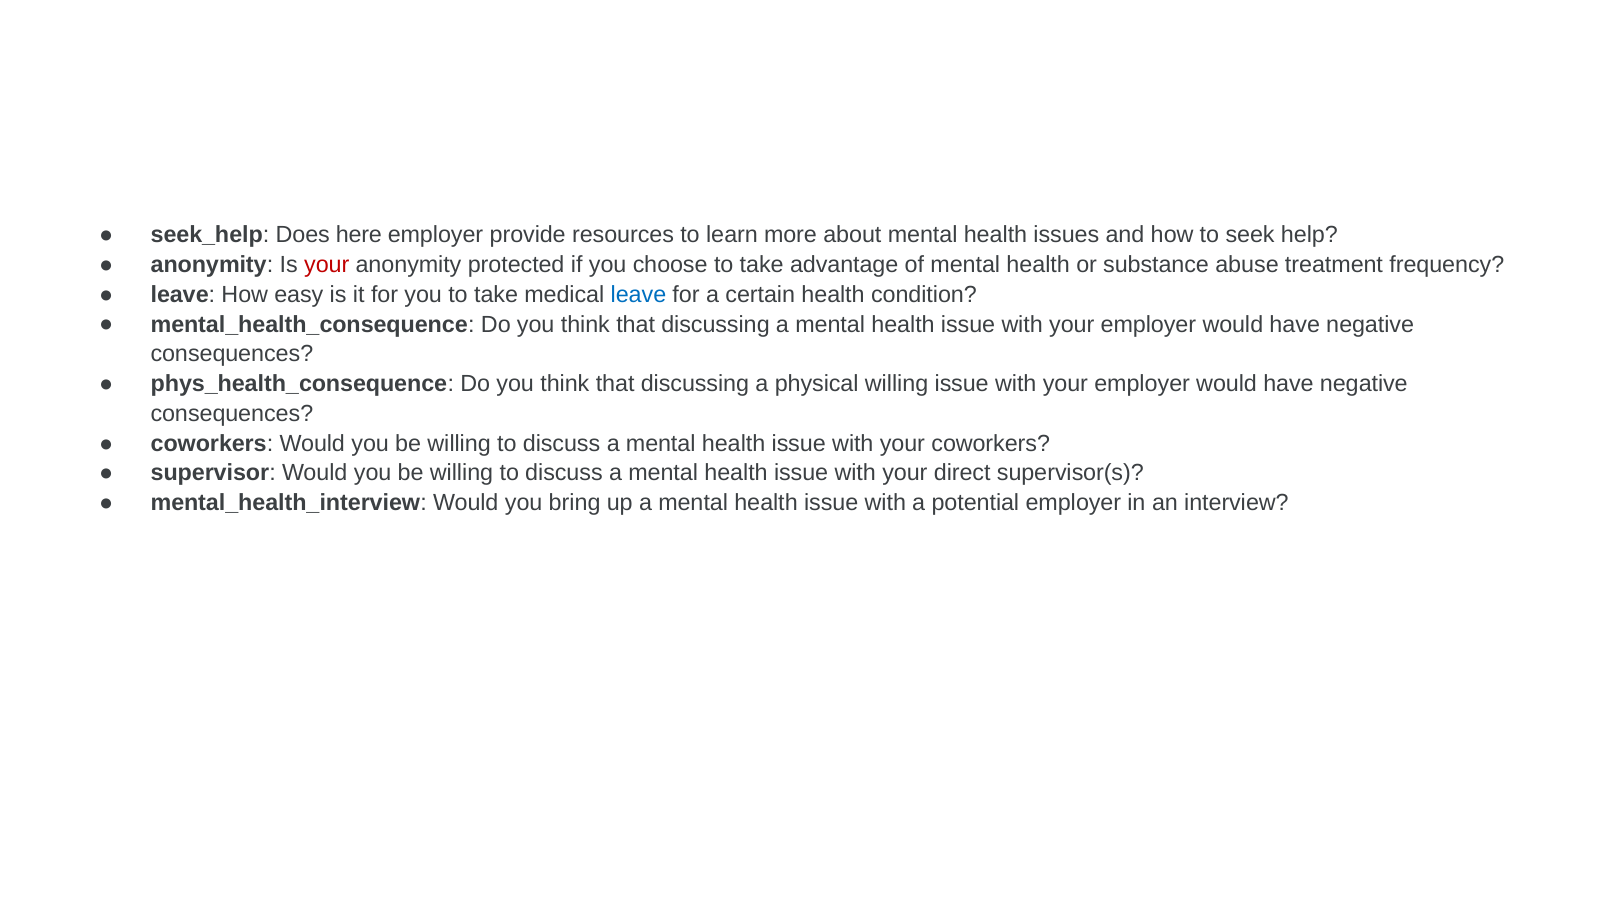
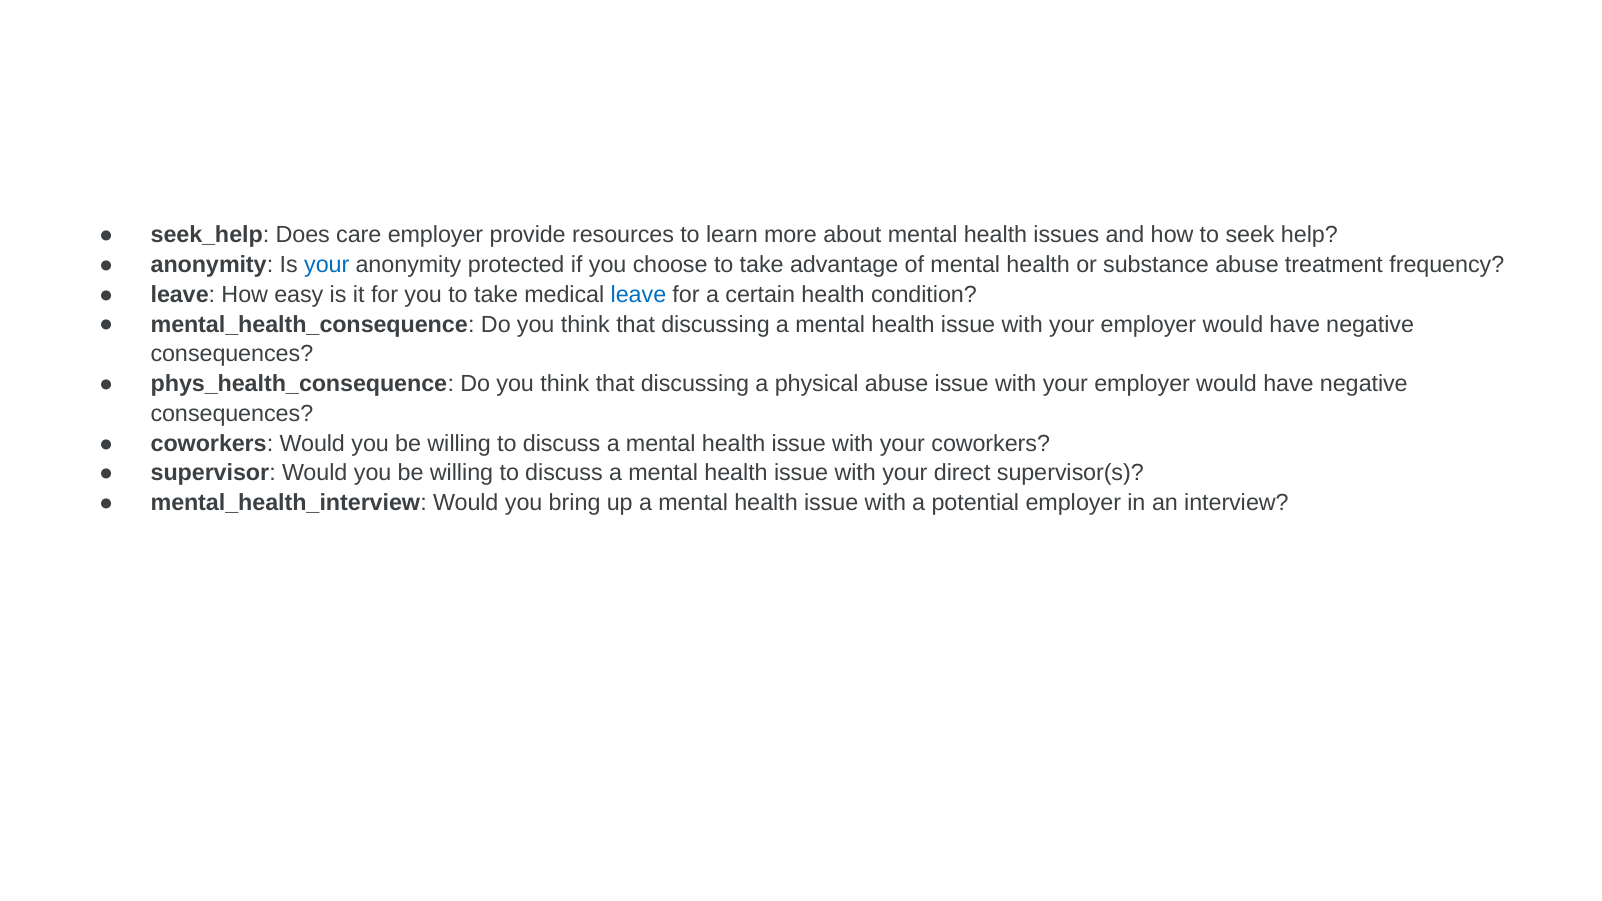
here: here -> care (359, 235)
your colour: red -> blue (327, 265)
physical willing: willing -> abuse (897, 384)
